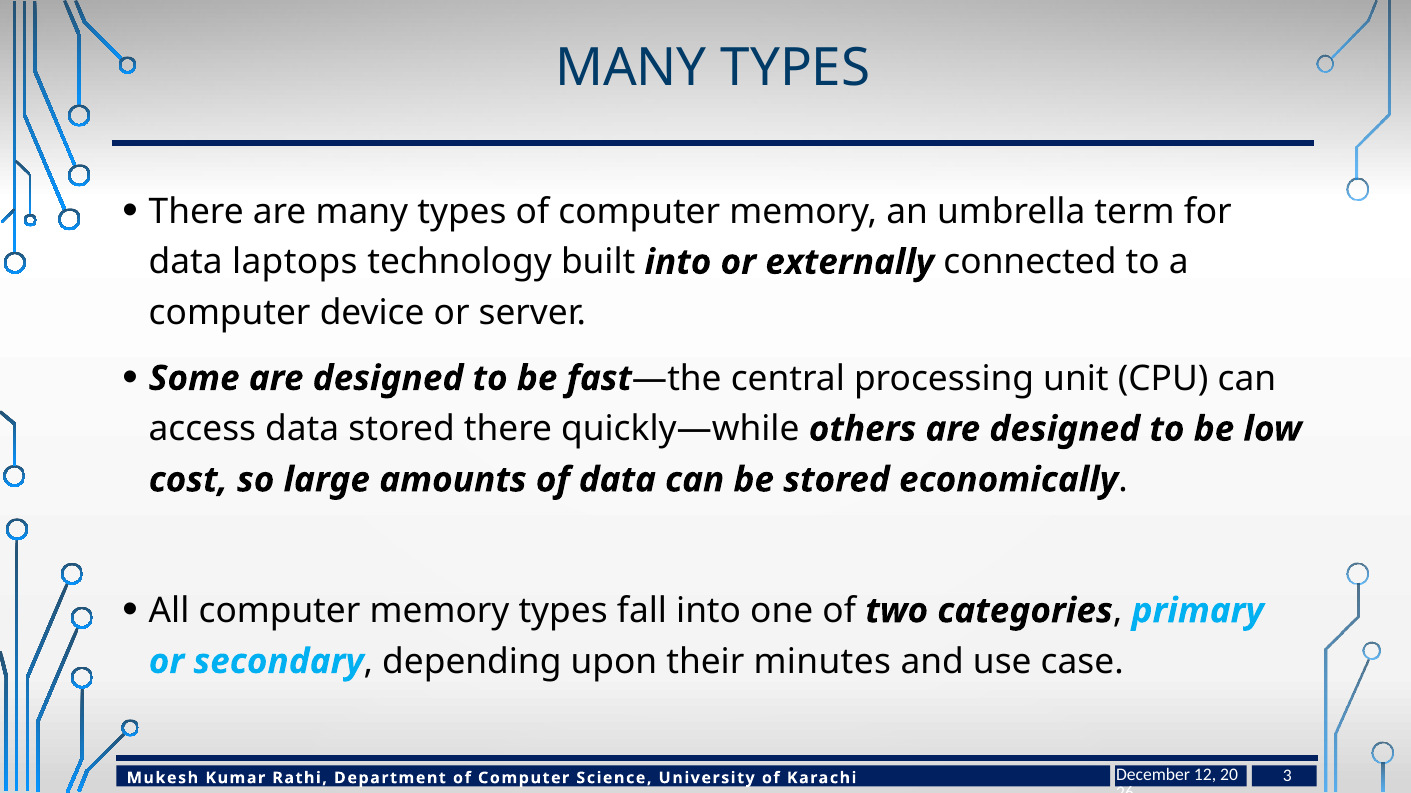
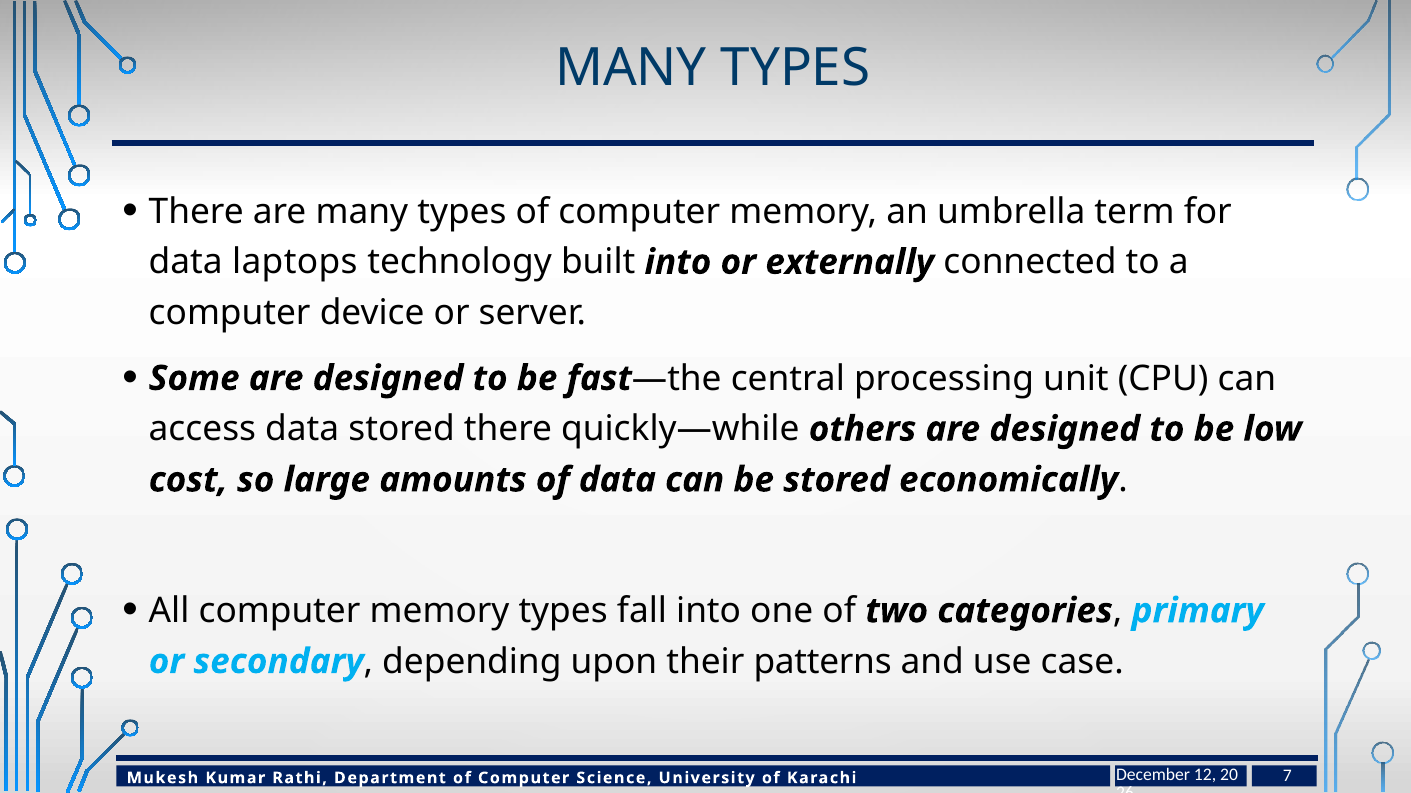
minutes: minutes -> patterns (823, 662)
3: 3 -> 7 (1287, 776)
